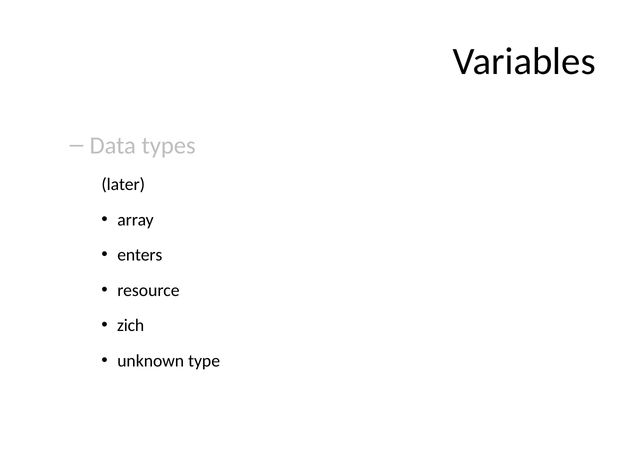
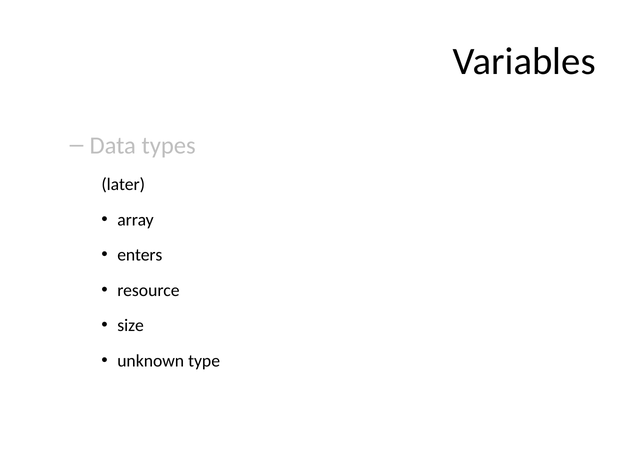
zich: zich -> size (131, 325)
